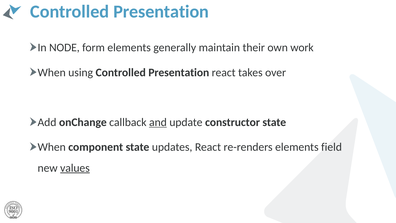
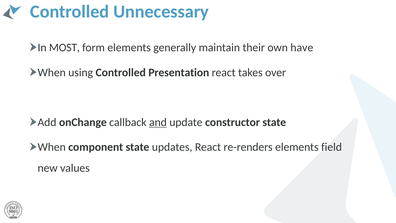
Presentation: Presentation -> Unnecessary (161, 12)
NODE: NODE -> MOST (64, 48)
work: work -> have (302, 48)
values underline: present -> none (75, 168)
